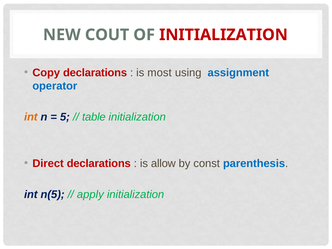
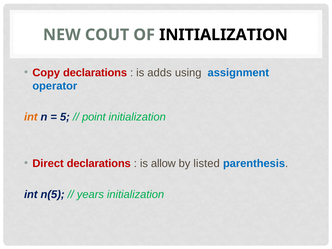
INITIALIZATION colour: red -> black (224, 35)
most: most -> adds (160, 73)
table: table -> point (94, 117)
const: const -> listed (207, 163)
apply: apply -> years (90, 194)
